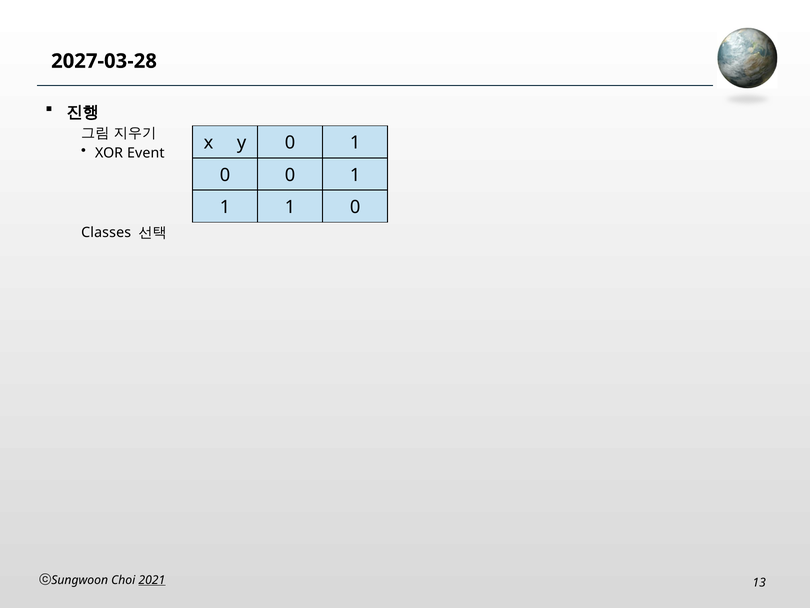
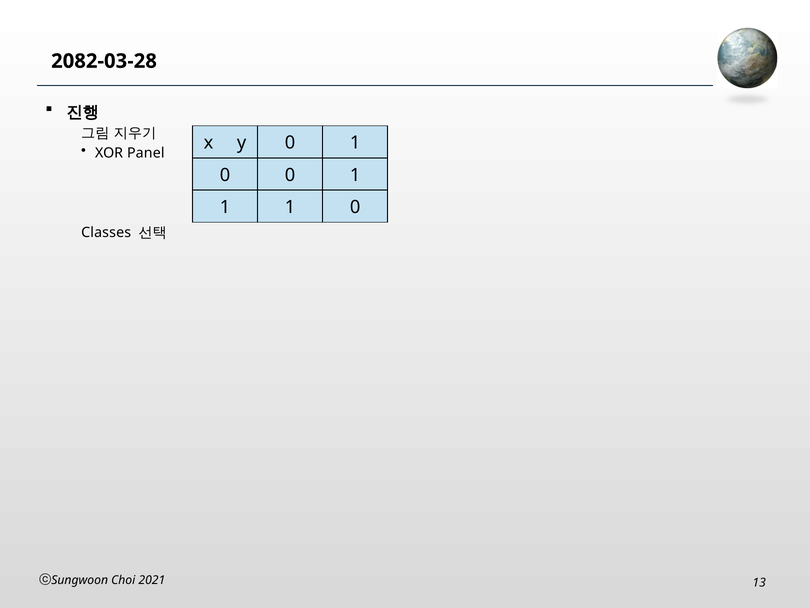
2027-03-28: 2027-03-28 -> 2082-03-28 (104, 61)
Event: Event -> Panel (146, 153)
2021 underline: present -> none (152, 580)
